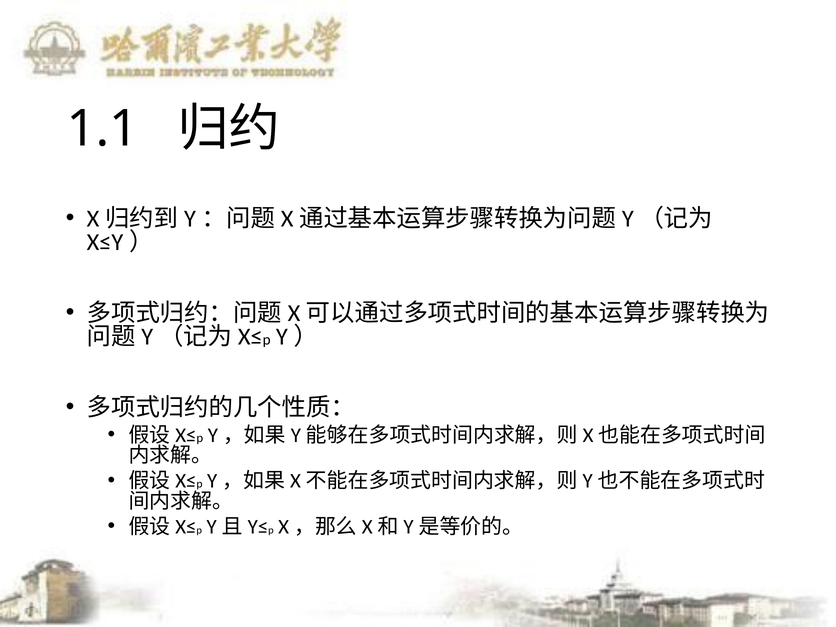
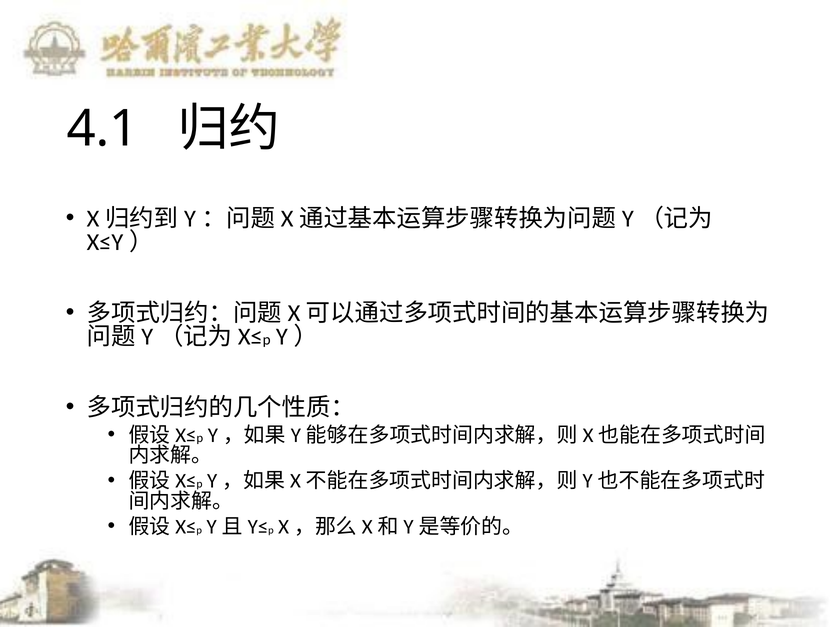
1.1: 1.1 -> 4.1 (103, 129)
